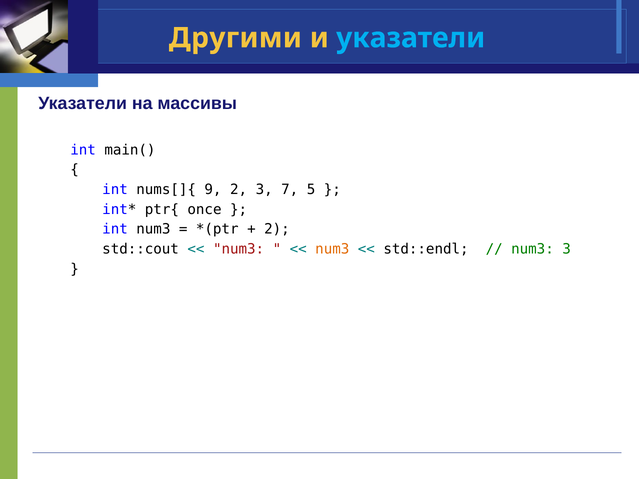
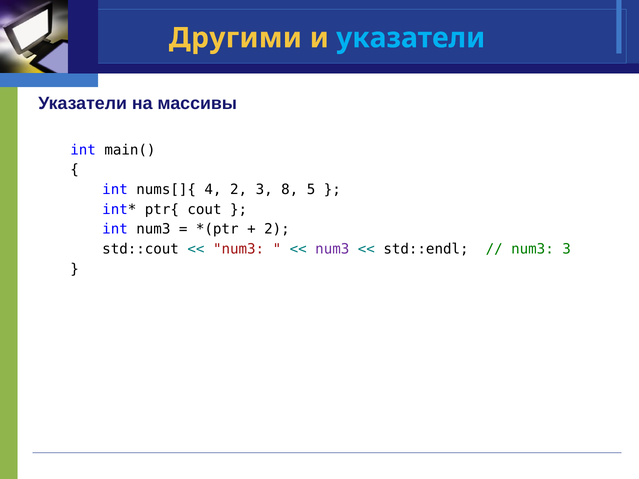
9: 9 -> 4 (213, 190)
7: 7 -> 8 (290, 190)
once: once -> cout (204, 210)
num3 colour: orange -> purple (332, 249)
